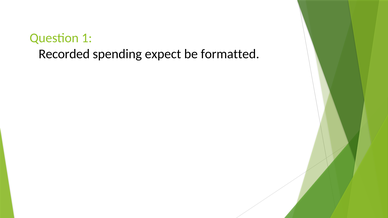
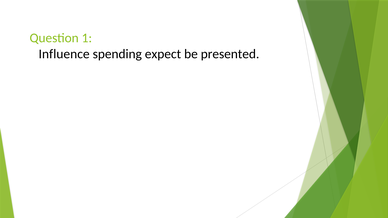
Recorded: Recorded -> Influence (64, 54)
formatted: formatted -> presented (230, 54)
